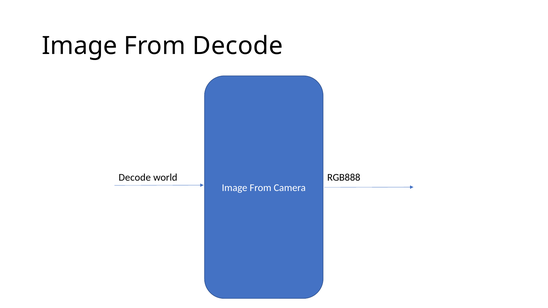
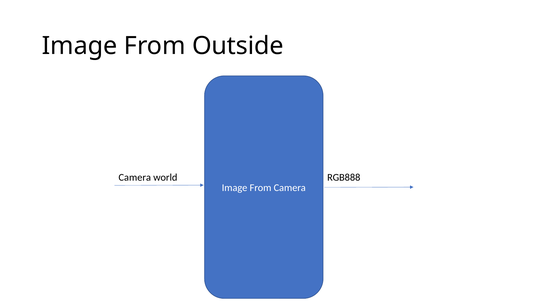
From Decode: Decode -> Outside (238, 46)
Decode: Decode -> Camera (135, 178)
